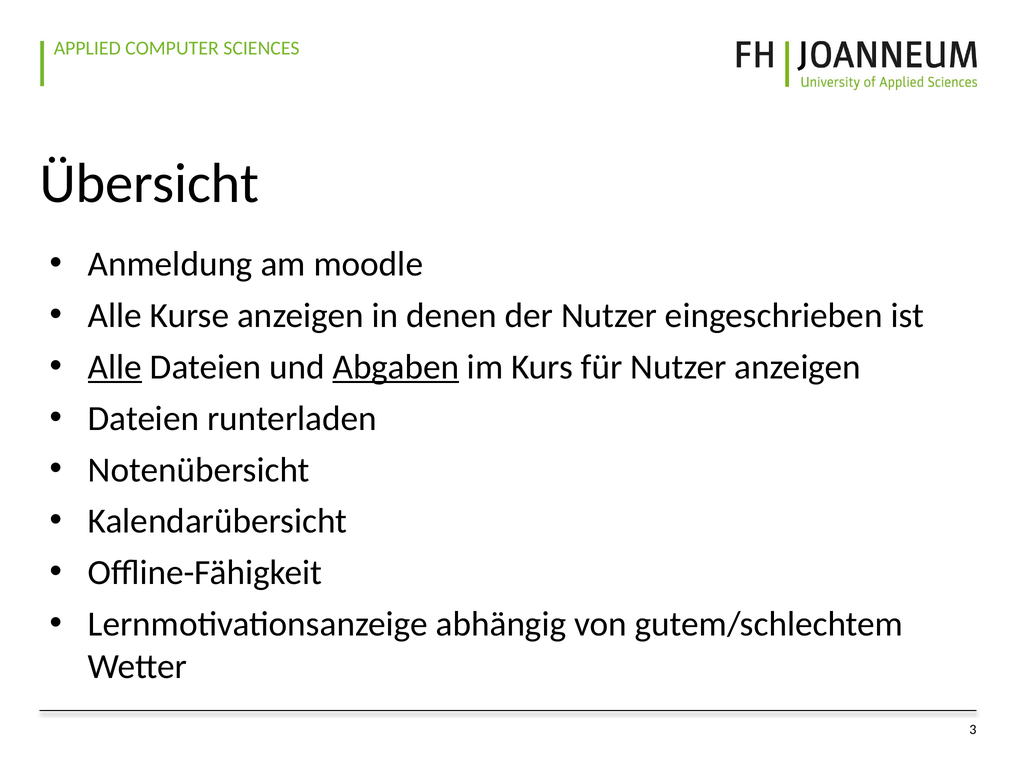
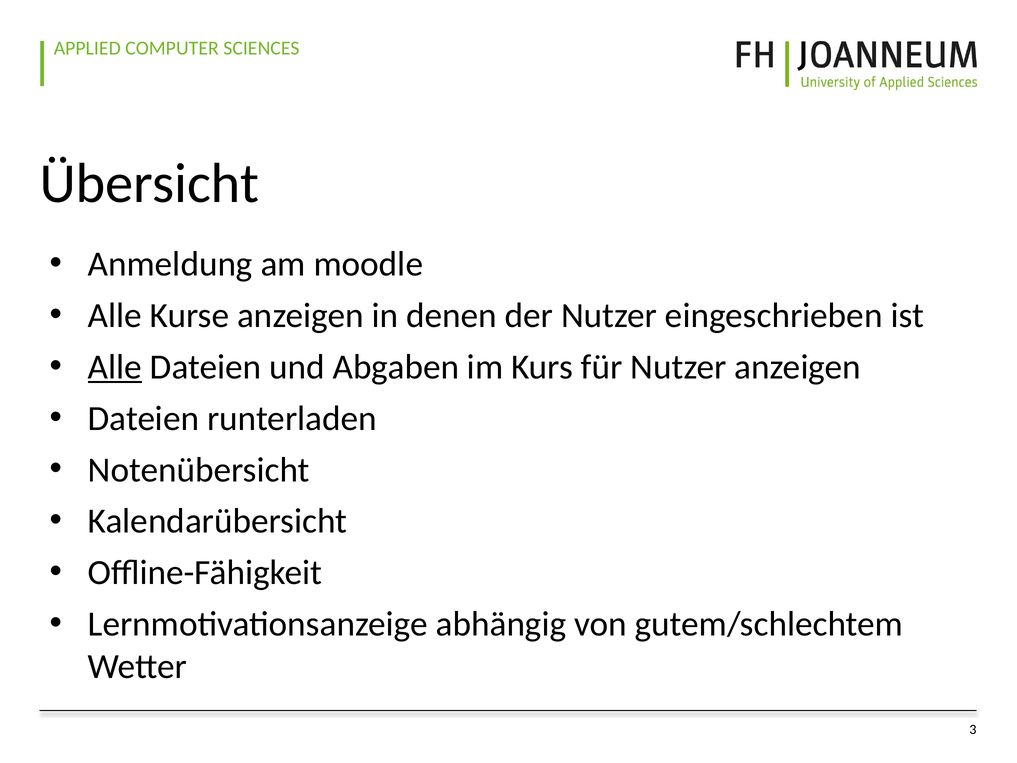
Abgaben underline: present -> none (396, 367)
